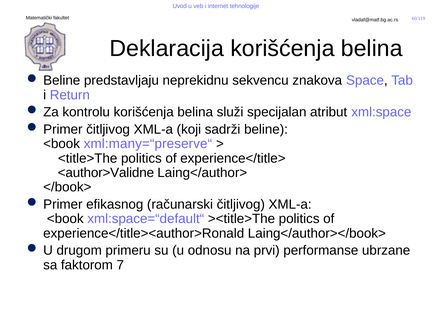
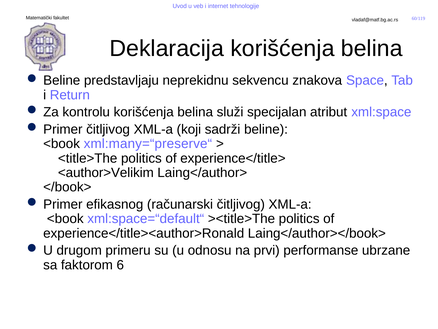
<author>Validne: <author>Validne -> <author>Velikim (106, 172)
7: 7 -> 6 (120, 265)
